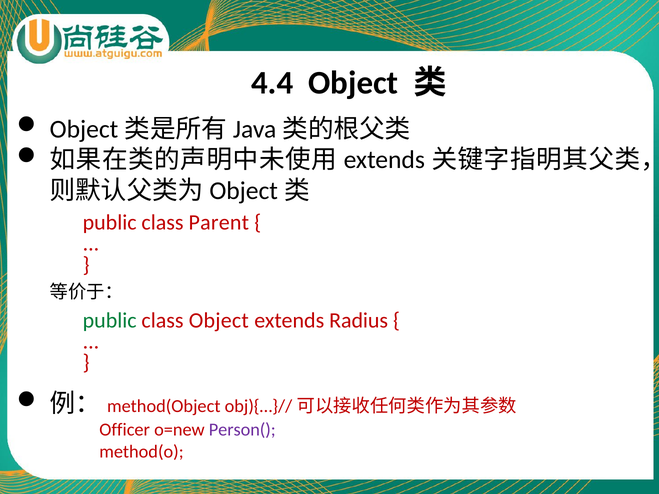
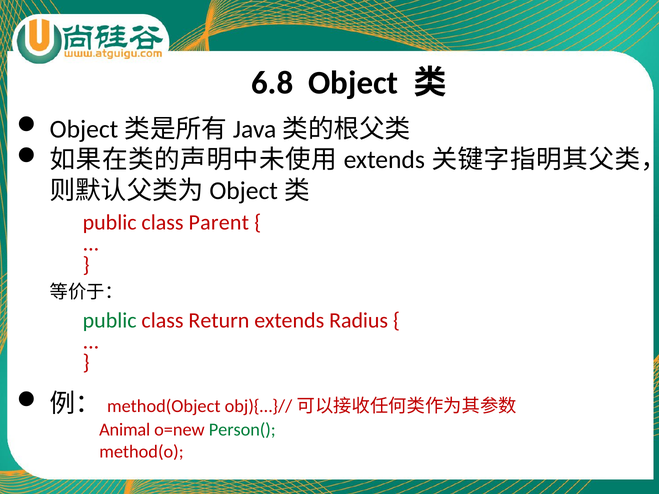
4.4: 4.4 -> 6.8 (272, 83)
class Object: Object -> Return (219, 320)
Officer: Officer -> Animal (125, 430)
Person( colour: purple -> green (242, 430)
